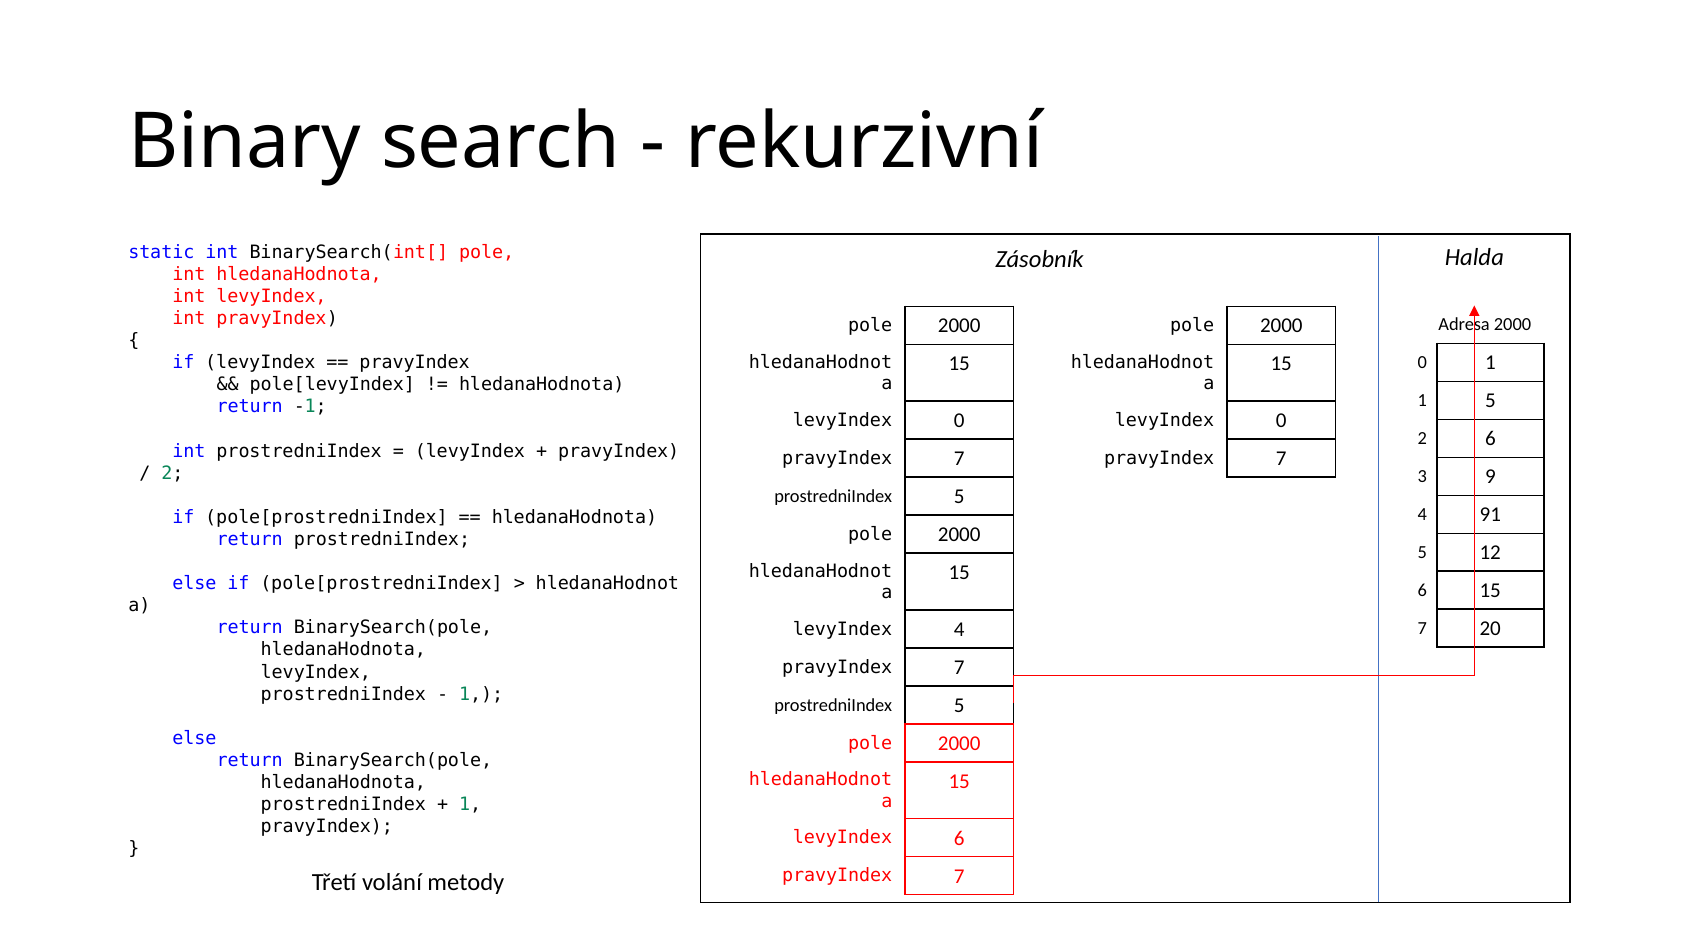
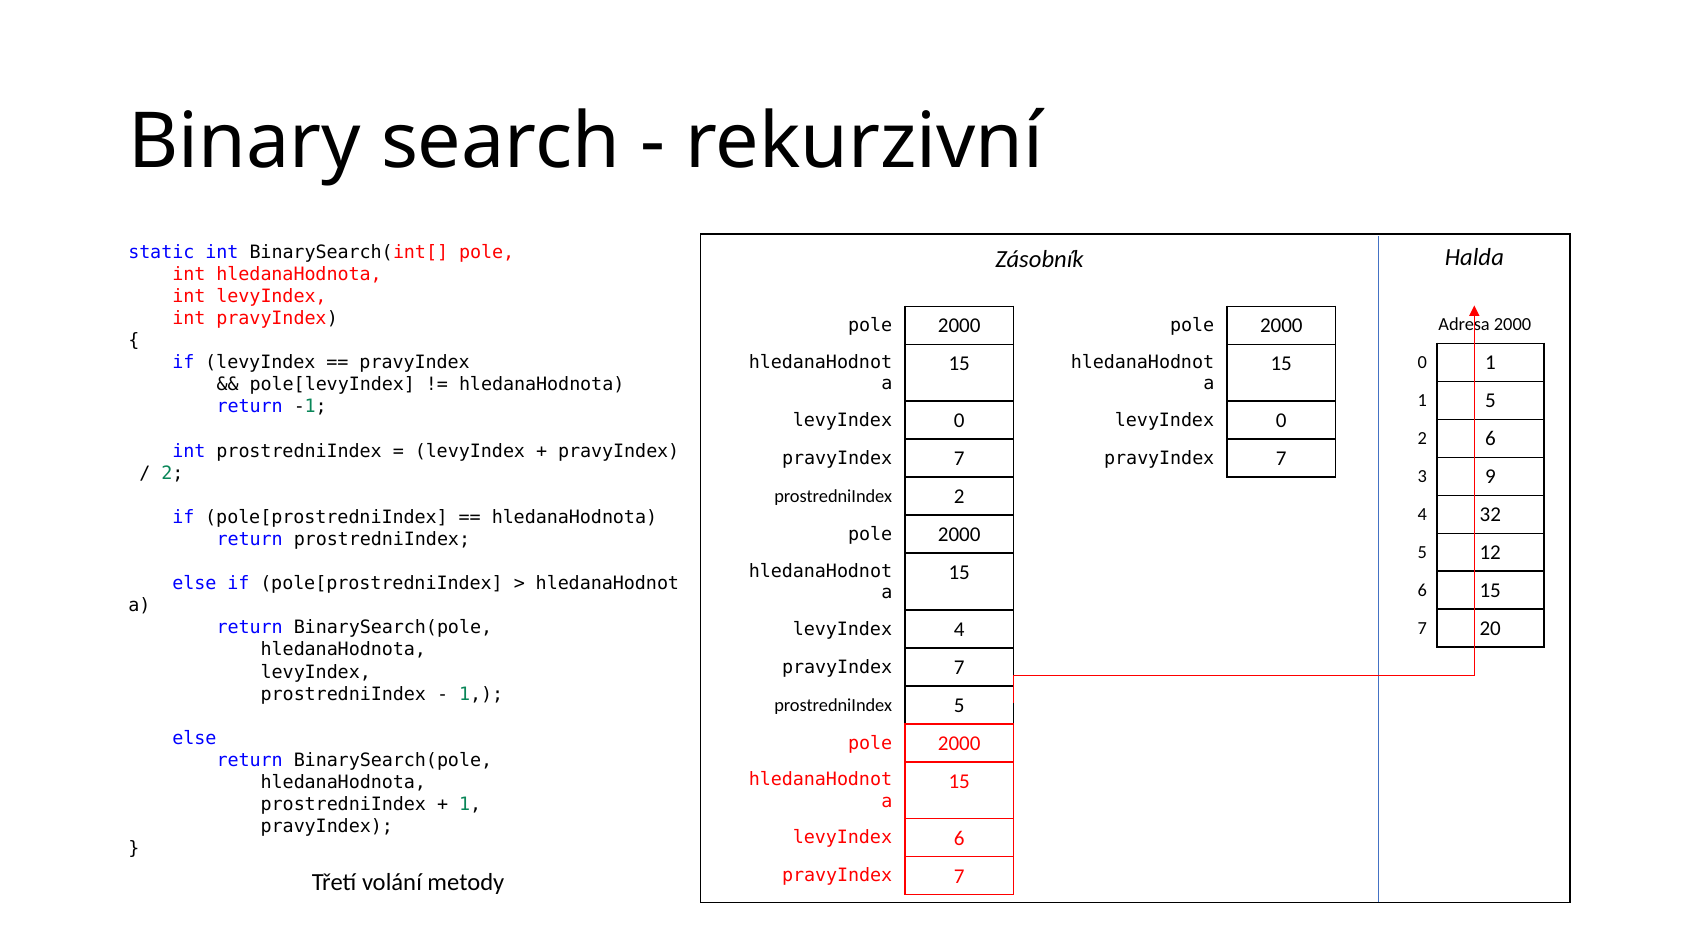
5: 5 -> 2 (959, 497)
91: 91 -> 32 (1490, 515)
